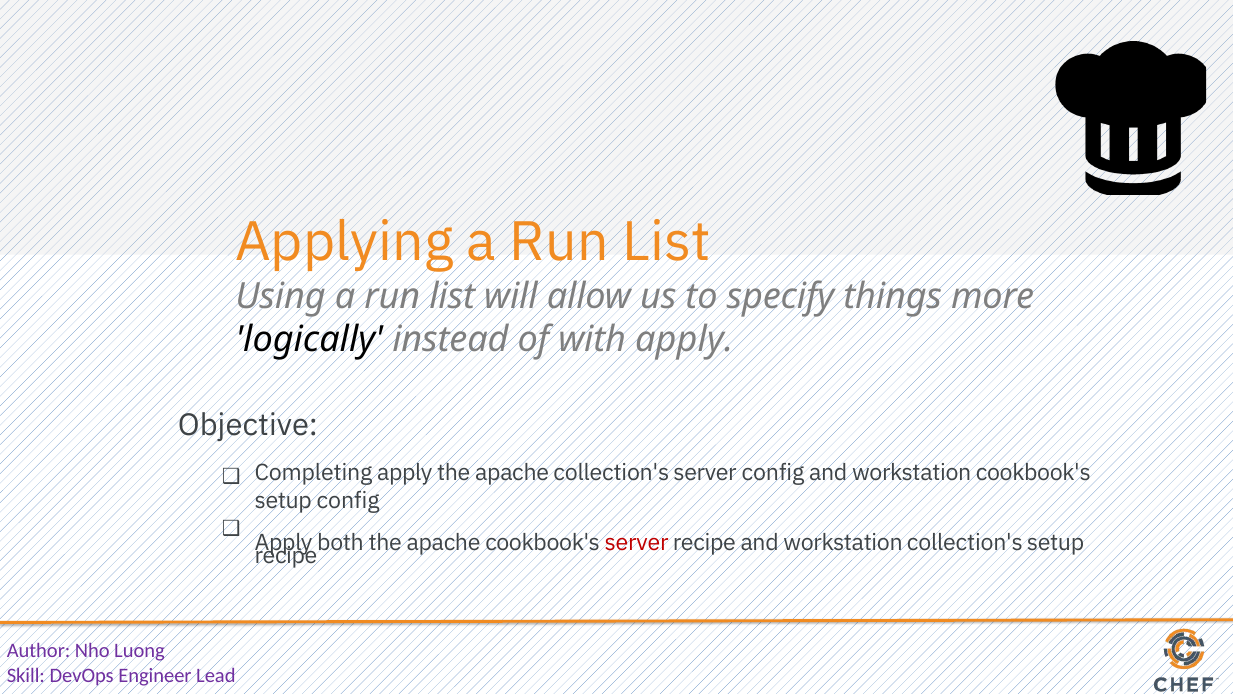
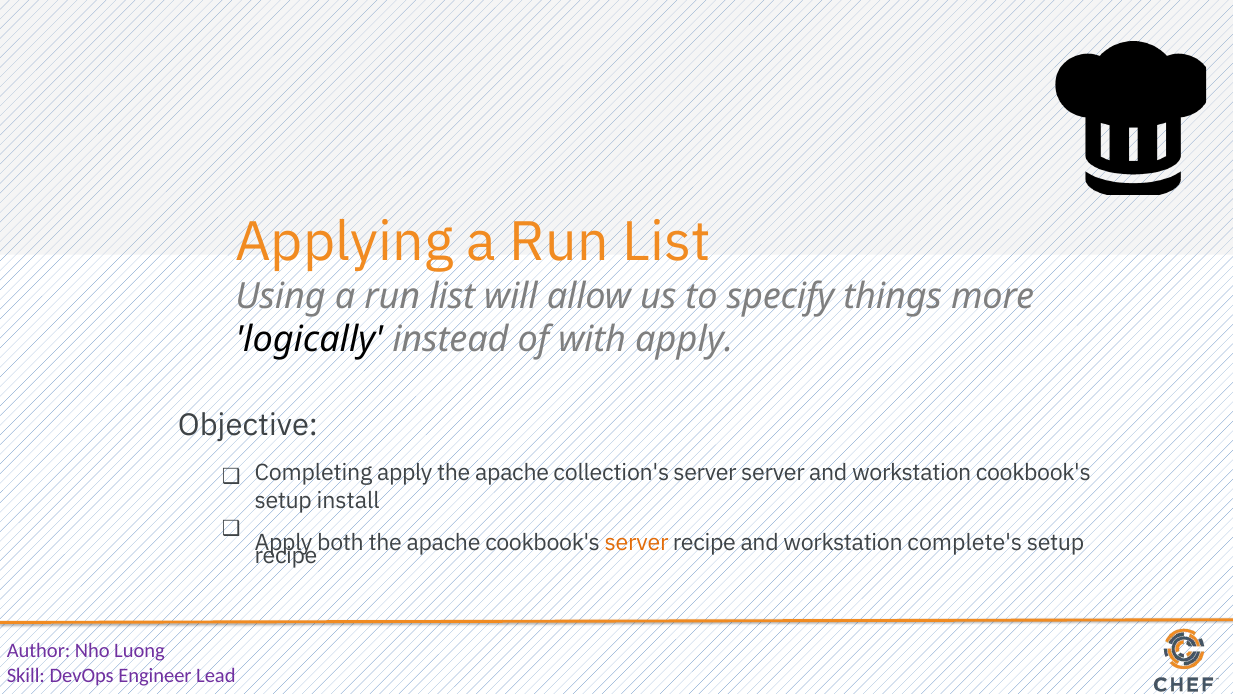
server config: config -> server (773, 473)
setup config: config -> install (348, 501)
server colour: red -> orange (637, 543)
workstation collection's: collection's -> complete's (965, 543)
